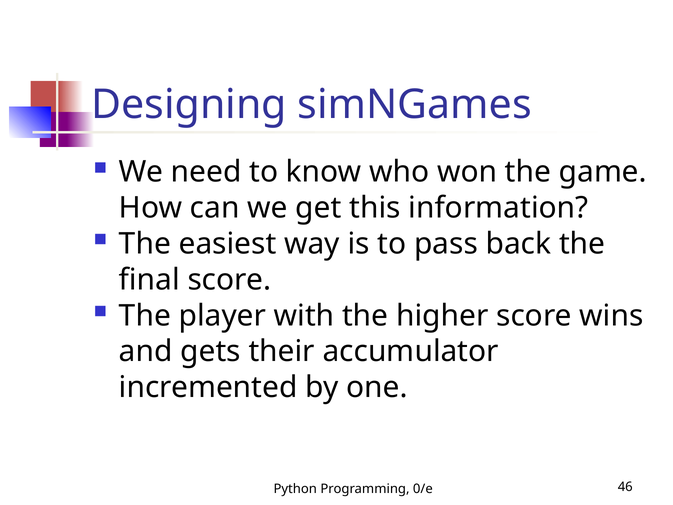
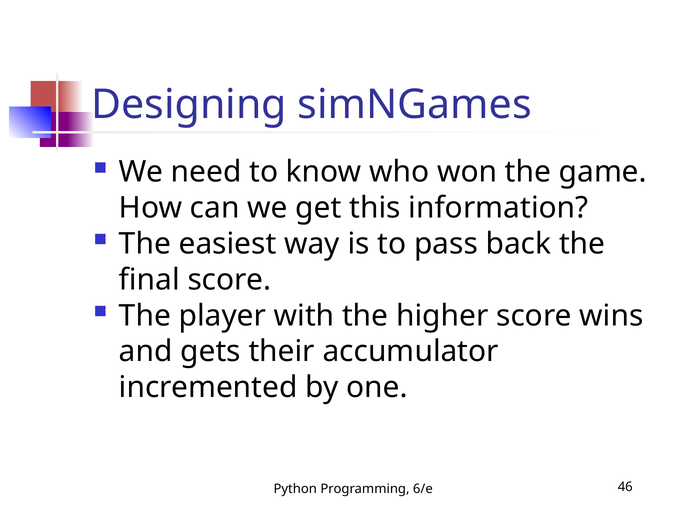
0/e: 0/e -> 6/e (423, 489)
